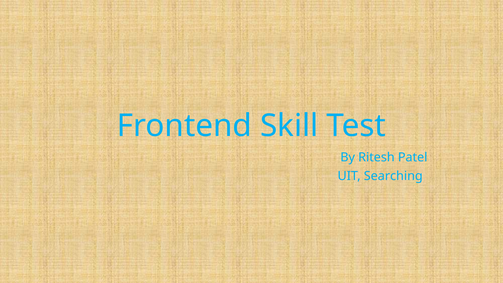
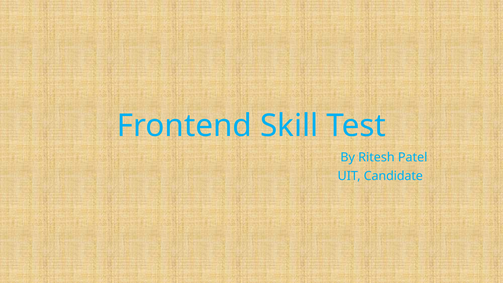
Searching: Searching -> Candidate (393, 176)
